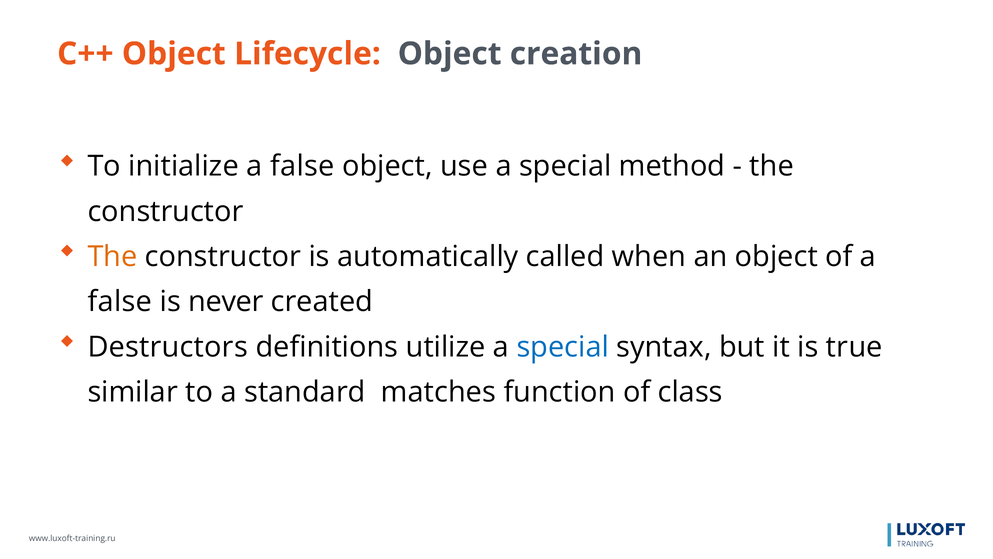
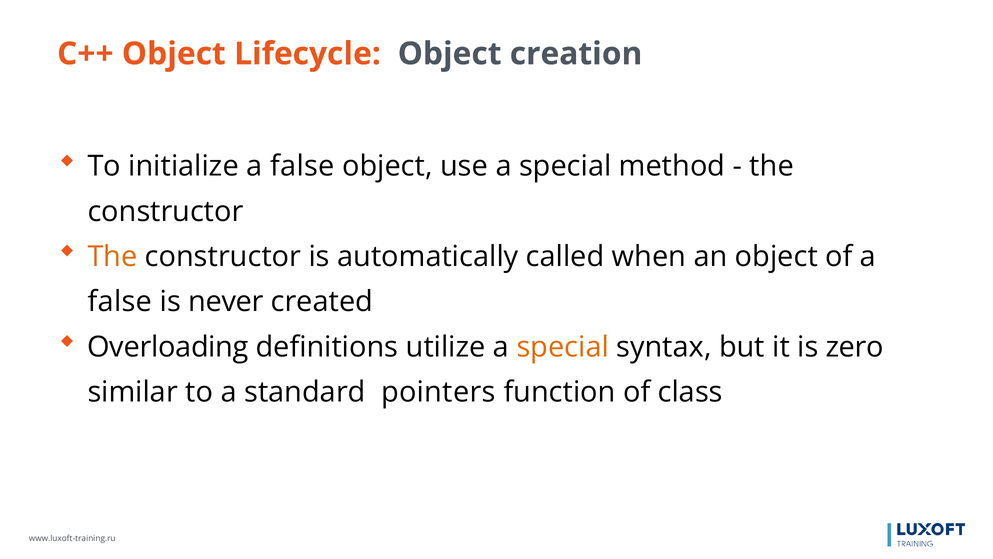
Destructors: Destructors -> Overloading (168, 347)
special colour: blue -> orange (563, 347)
true: true -> zero (855, 347)
matches: matches -> pointers (438, 392)
